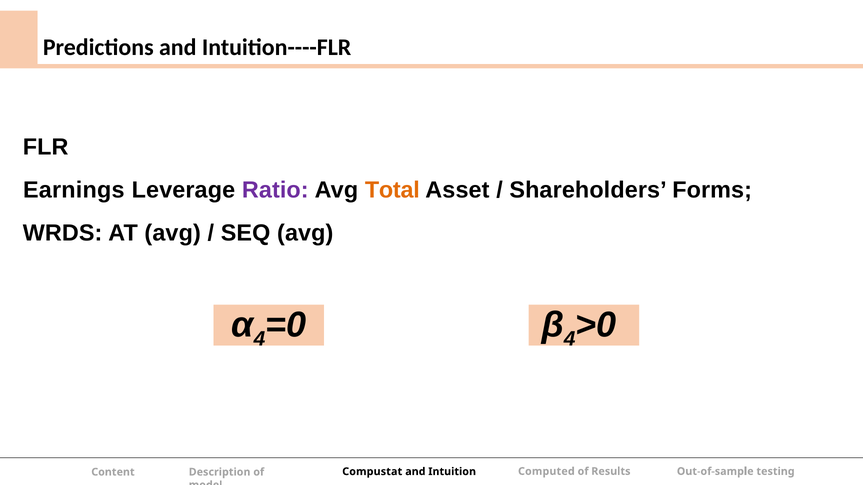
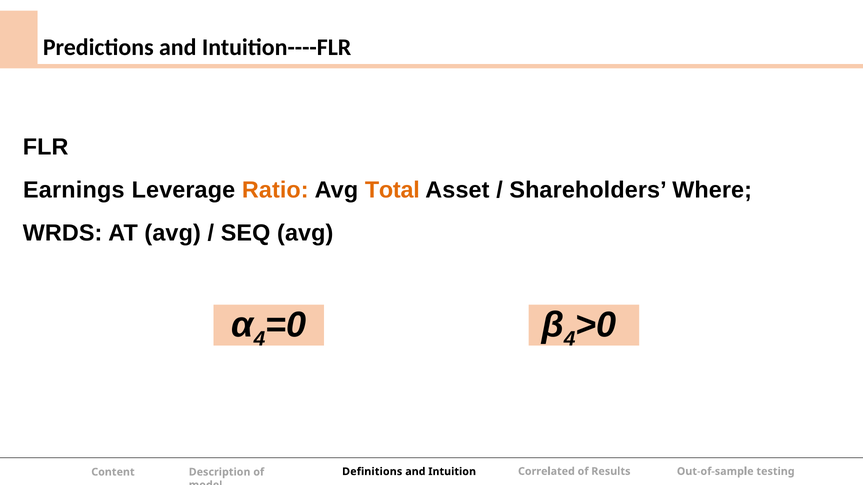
Ratio colour: purple -> orange (275, 190)
Forms: Forms -> Where (712, 190)
Computed: Computed -> Correlated (546, 472)
Compustat: Compustat -> Definitions (372, 472)
